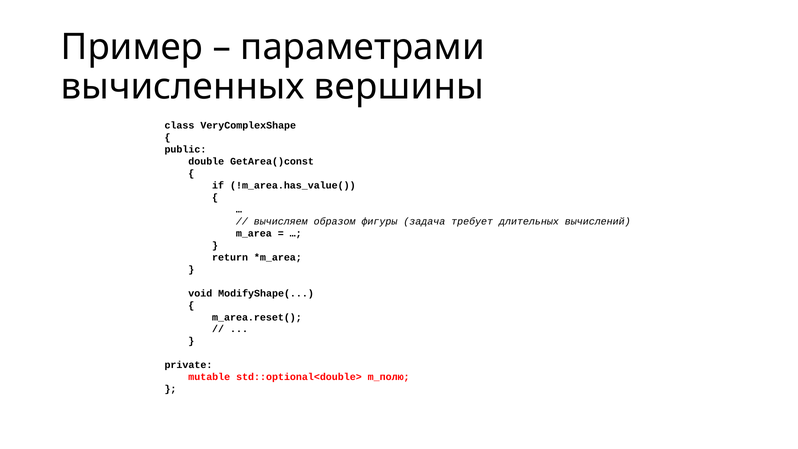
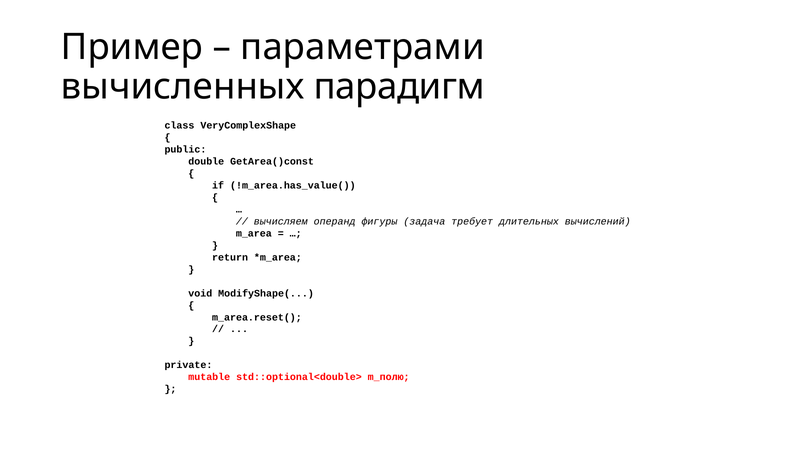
вершины: вершины -> парадигм (399, 87)
образом: образом -> операнд (335, 221)
